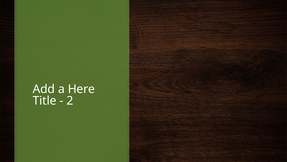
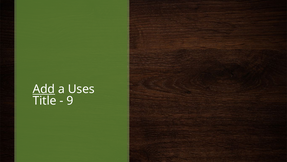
Add underline: none -> present (44, 89)
Here: Here -> Uses (81, 89)
2: 2 -> 9 (70, 100)
